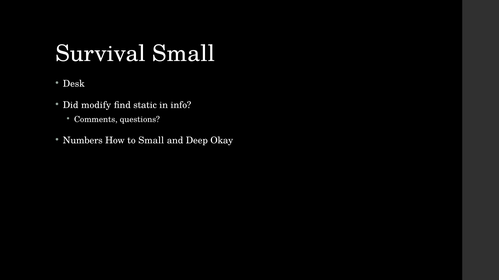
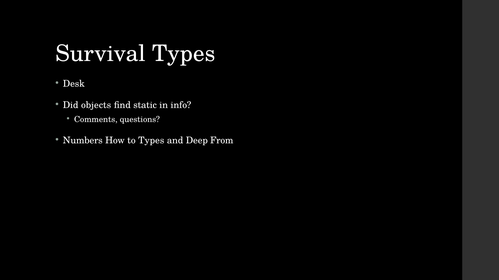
Survival Small: Small -> Types (184, 54)
modify: modify -> objects (96, 105)
to Small: Small -> Types (151, 141)
Okay: Okay -> From (222, 141)
